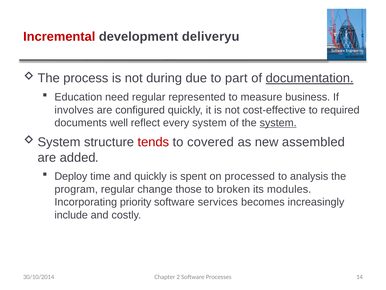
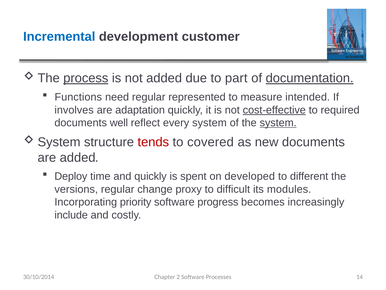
Incremental colour: red -> blue (59, 37)
deliveryu: deliveryu -> customer (211, 37)
process underline: none -> present (86, 78)
not during: during -> added (164, 78)
Education: Education -> Functions (78, 97)
business: business -> intended (308, 97)
configured: configured -> adaptation (140, 110)
cost-effective underline: none -> present (274, 110)
new assembled: assembled -> documents (313, 142)
processed: processed -> developed (250, 176)
analysis: analysis -> different (309, 176)
program: program -> versions (76, 189)
those: those -> proxy (189, 189)
broken: broken -> difficult (233, 189)
services: services -> progress (218, 202)
